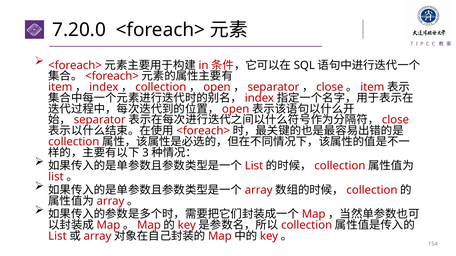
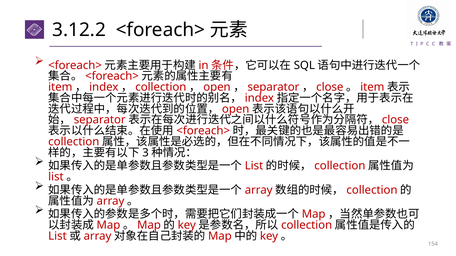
7.20.0: 7.20.0 -> 3.12.2 (79, 30)
